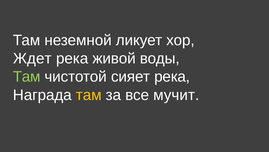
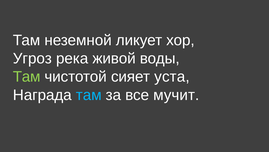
Ждет: Ждет -> Угроз (32, 58)
сияет река: река -> уста (172, 76)
там colour: yellow -> light blue (89, 95)
